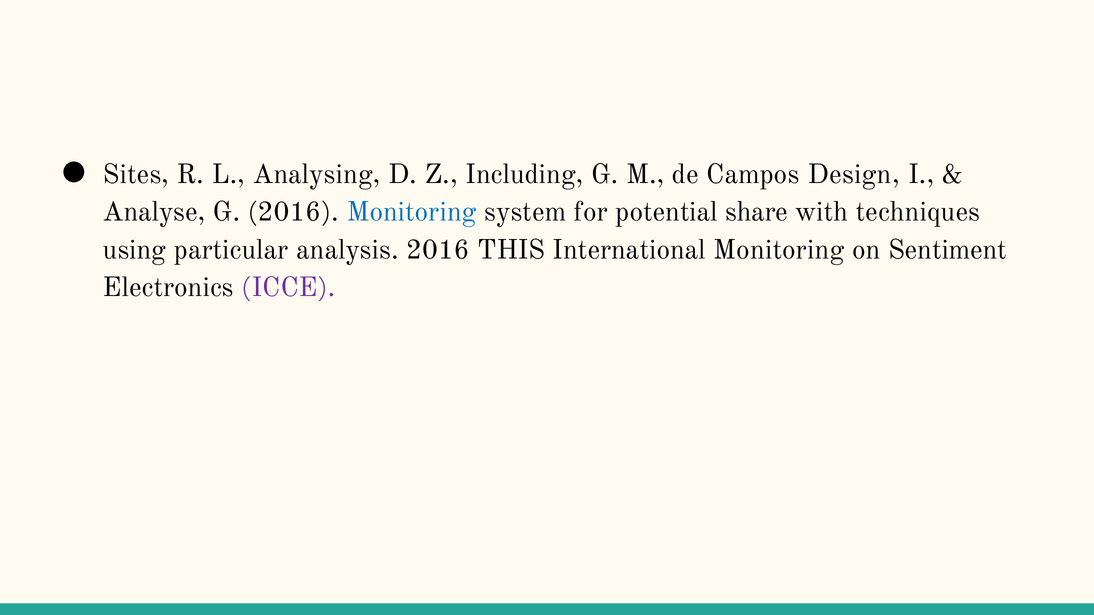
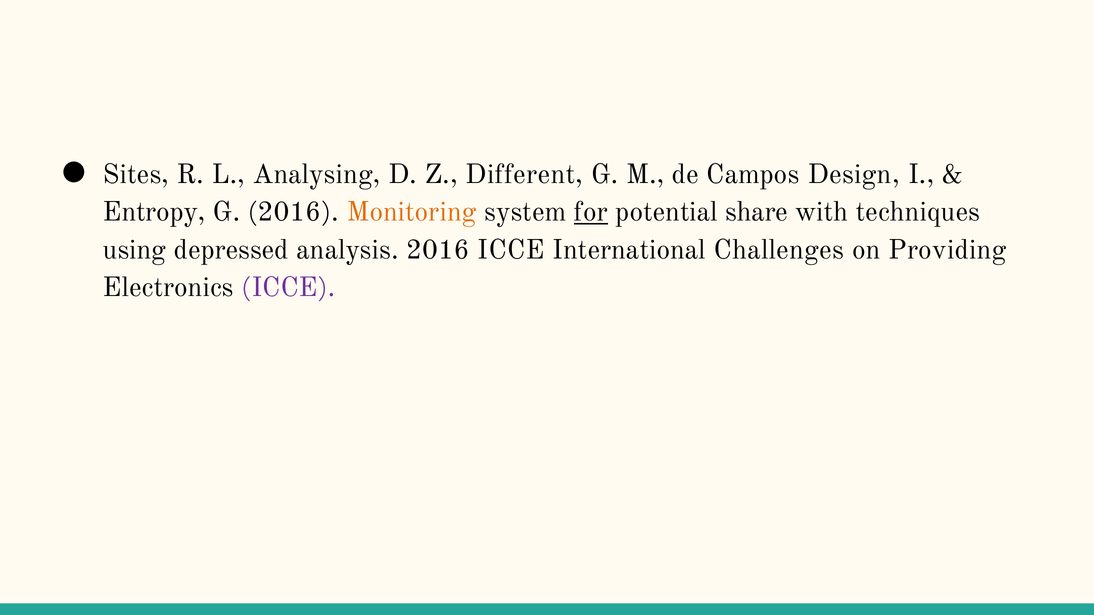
Including: Including -> Different (524, 174)
Analyse: Analyse -> Entropy (154, 212)
Monitoring colour: blue -> orange (412, 212)
for underline: none -> present (591, 212)
particular: particular -> depressed (231, 250)
2016 THIS: THIS -> ICCE (511, 250)
International Monitoring: Monitoring -> Challenges (779, 250)
Sentiment: Sentiment -> Providing (947, 250)
